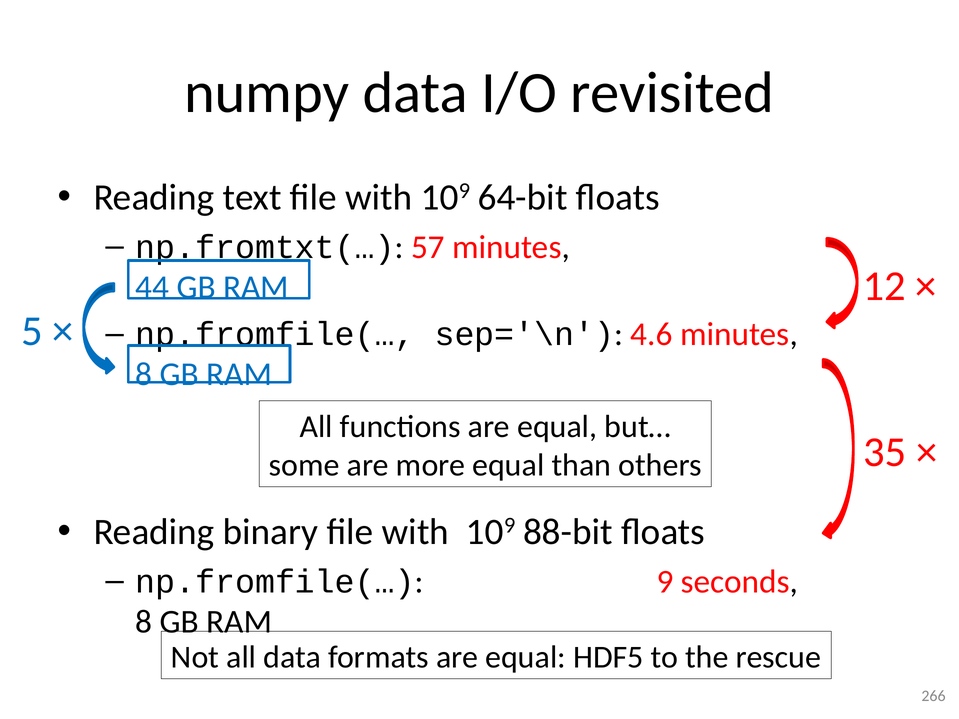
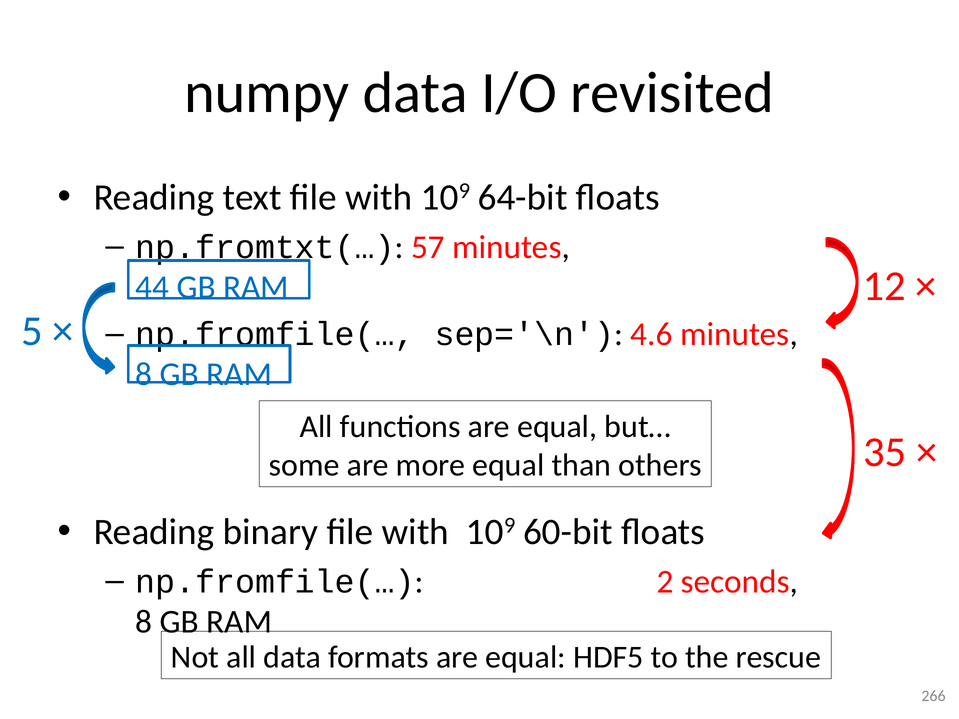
88-bit: 88-bit -> 60-bit (568, 532)
9: 9 -> 2 (665, 582)
